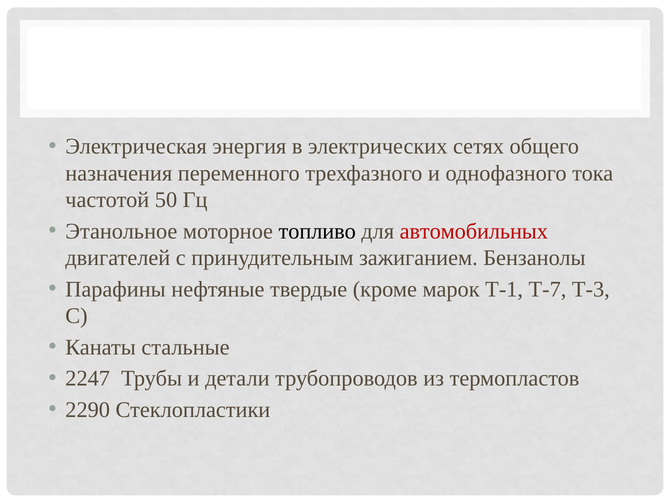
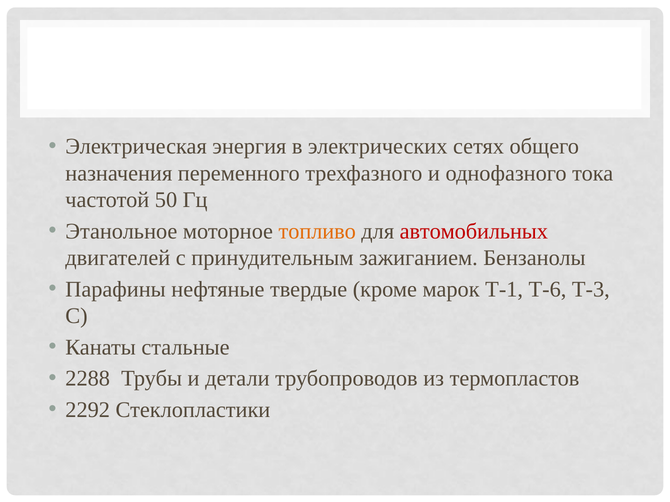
топливо colour: black -> orange (317, 232)
Т-7: Т-7 -> Т-6 (548, 290)
2247: 2247 -> 2288 (88, 379)
2290: 2290 -> 2292 (88, 410)
